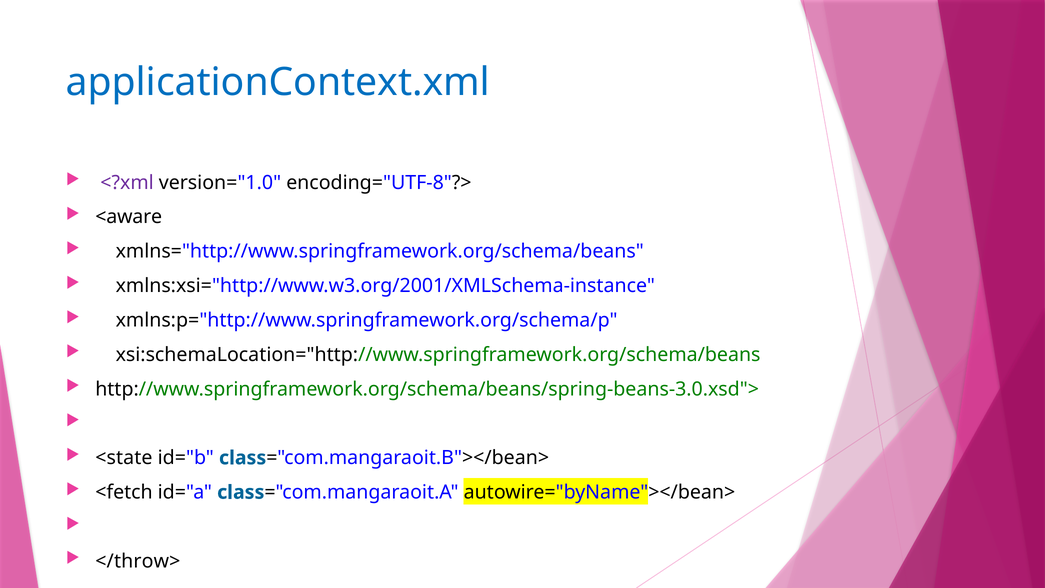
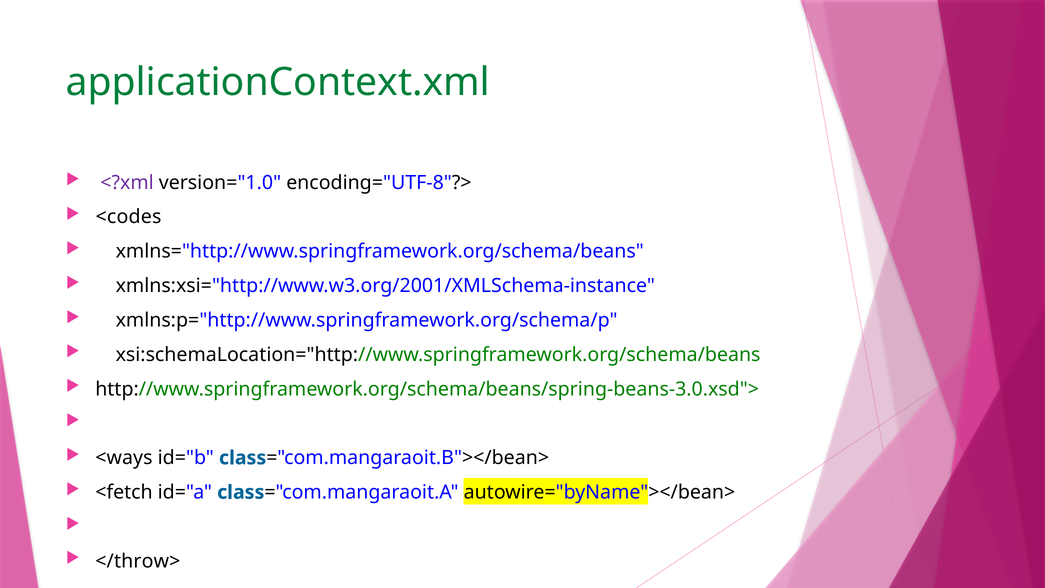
applicationContext.xml colour: blue -> green (278, 82)
<aware: <aware -> <codes (129, 217)
<state: <state -> <ways (124, 458)
